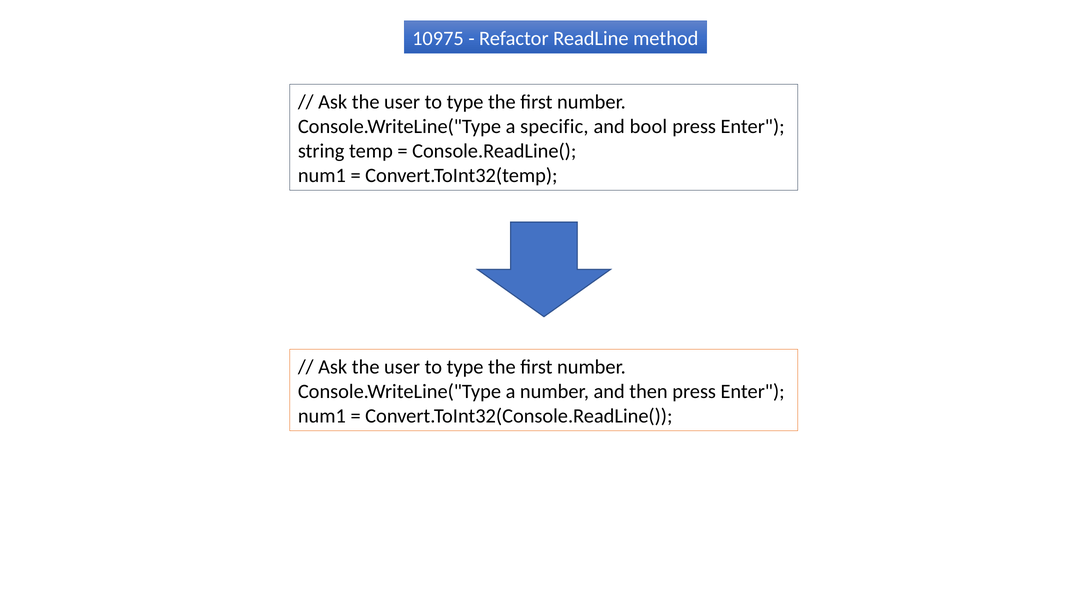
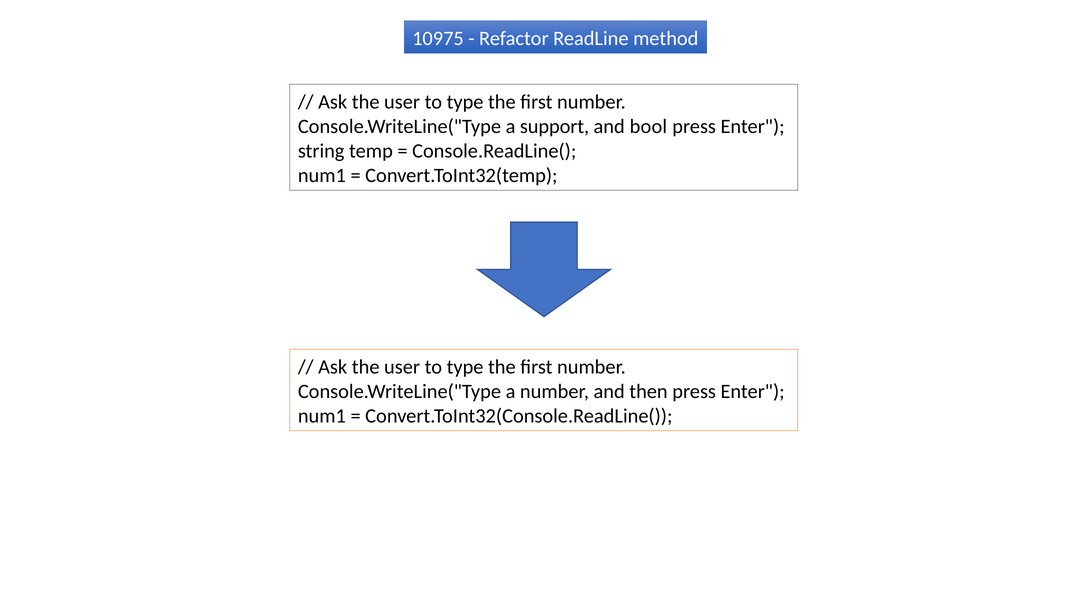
specific: specific -> support (555, 126)
